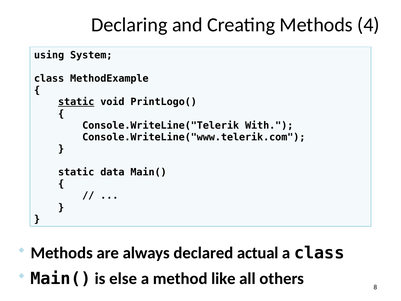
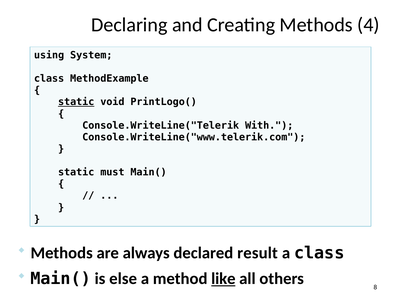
data: data -> must (112, 172)
actual: actual -> result (258, 253)
like underline: none -> present (223, 278)
